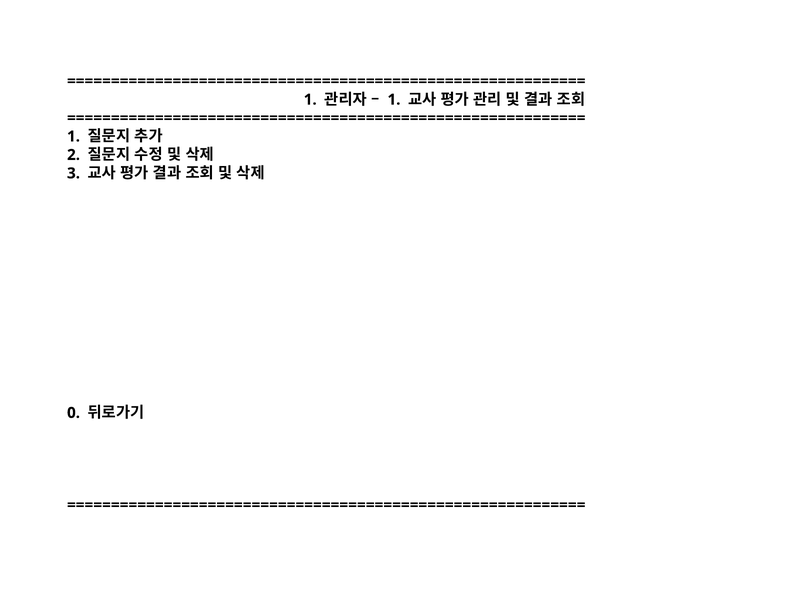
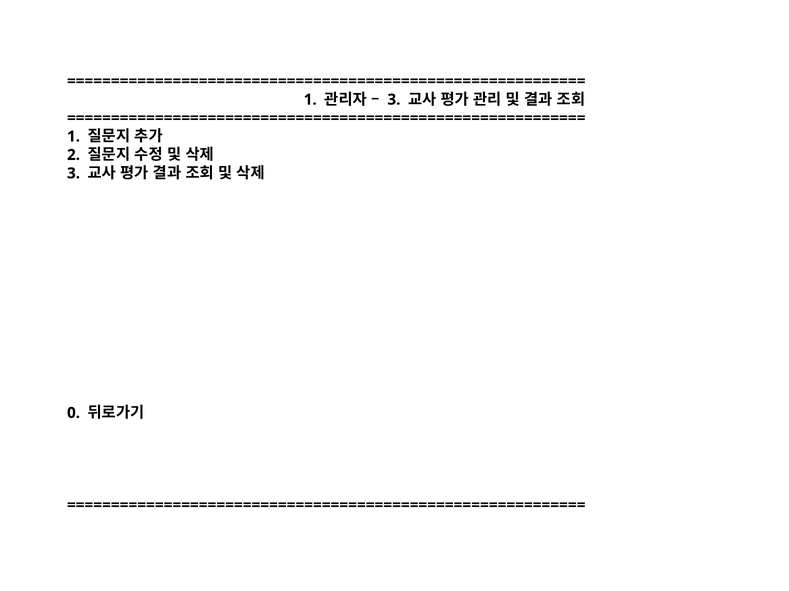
1: 1 -> 3 (394, 100)
